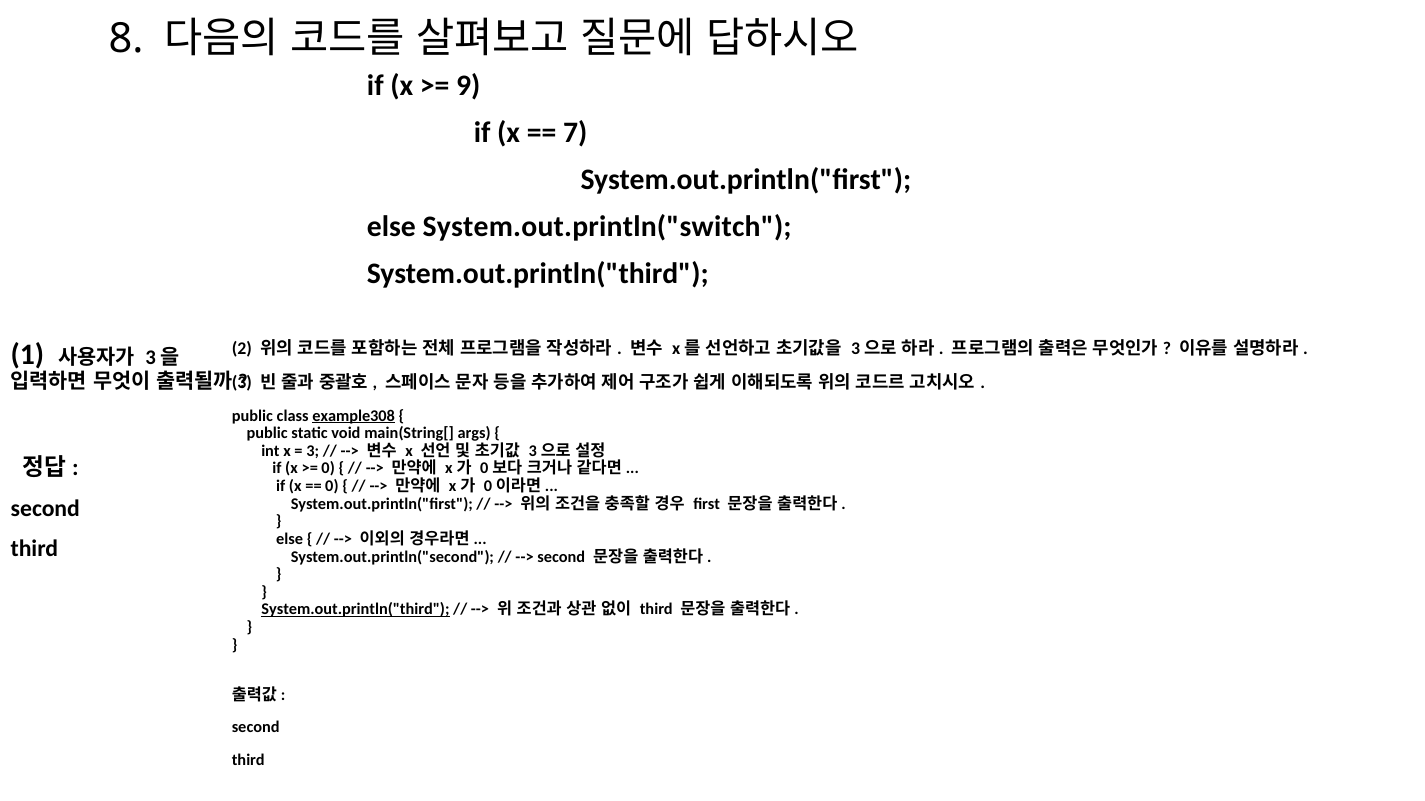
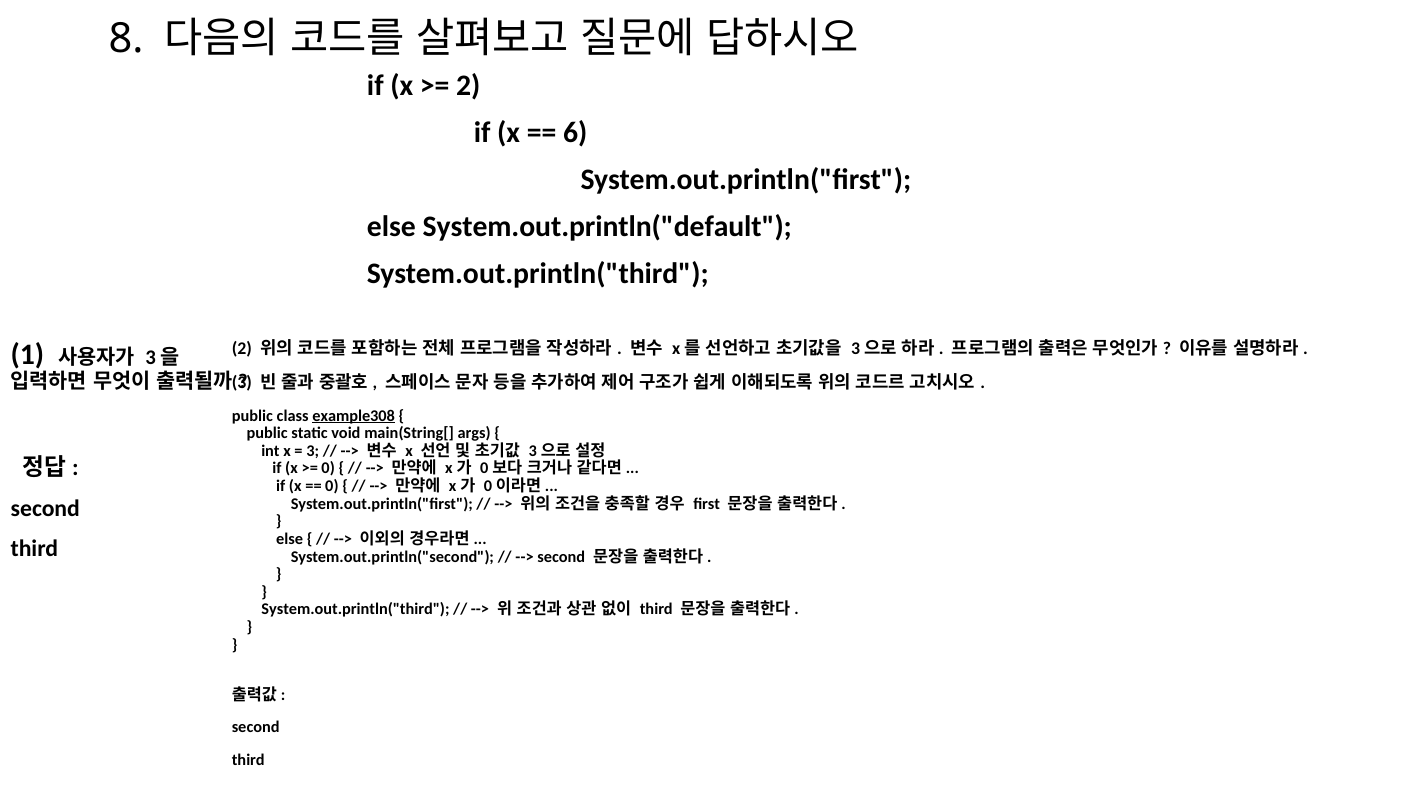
9: 9 -> 2 (468, 86)
7: 7 -> 6 (575, 133)
System.out.println("switch: System.out.println("switch -> System.out.println("default (607, 227)
System.out.println("third underline: present -> none (355, 610)
